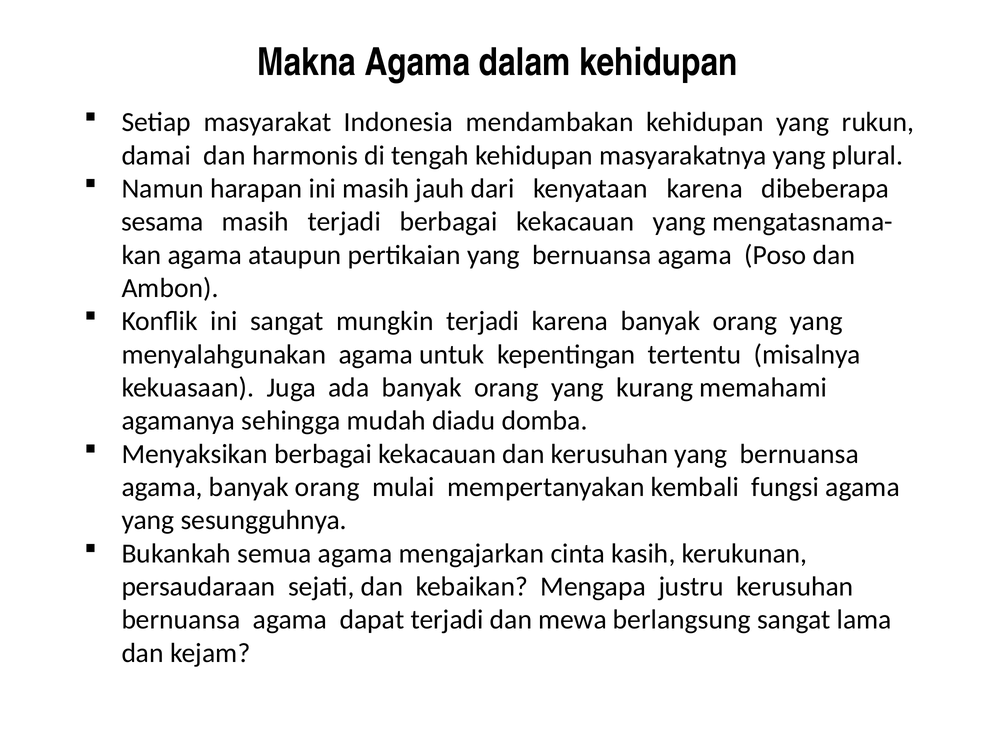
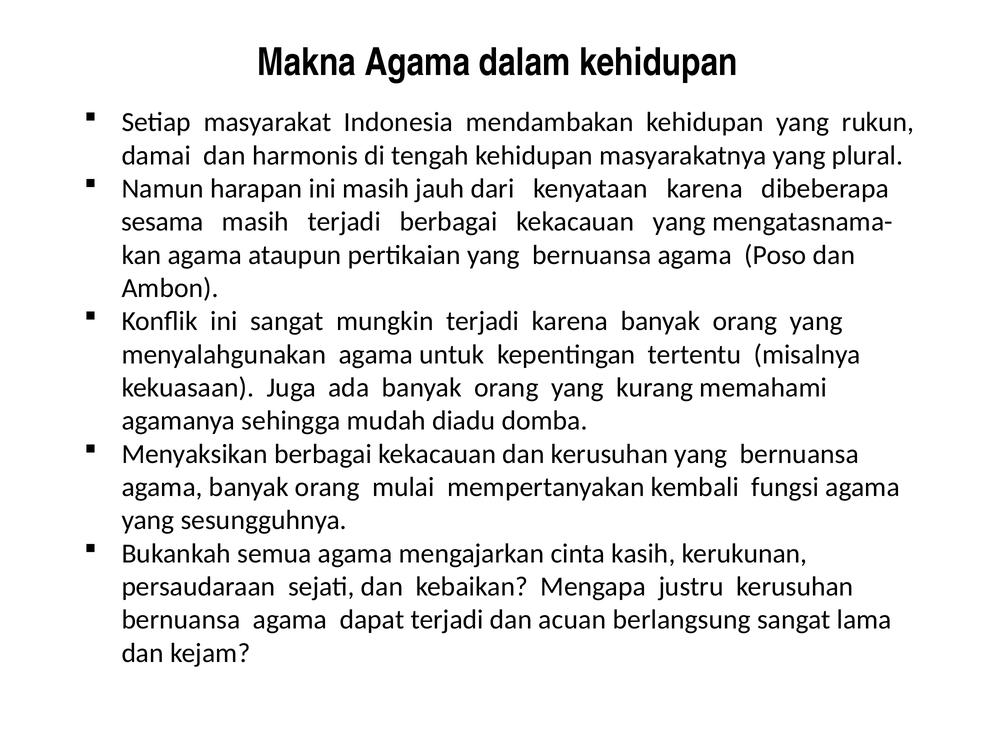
mewa: mewa -> acuan (572, 620)
